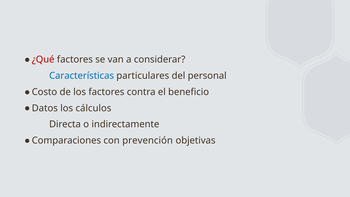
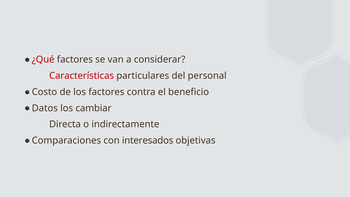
Características colour: blue -> red (82, 76)
cálculos: cálculos -> cambiar (94, 108)
prevención: prevención -> interesados (148, 140)
